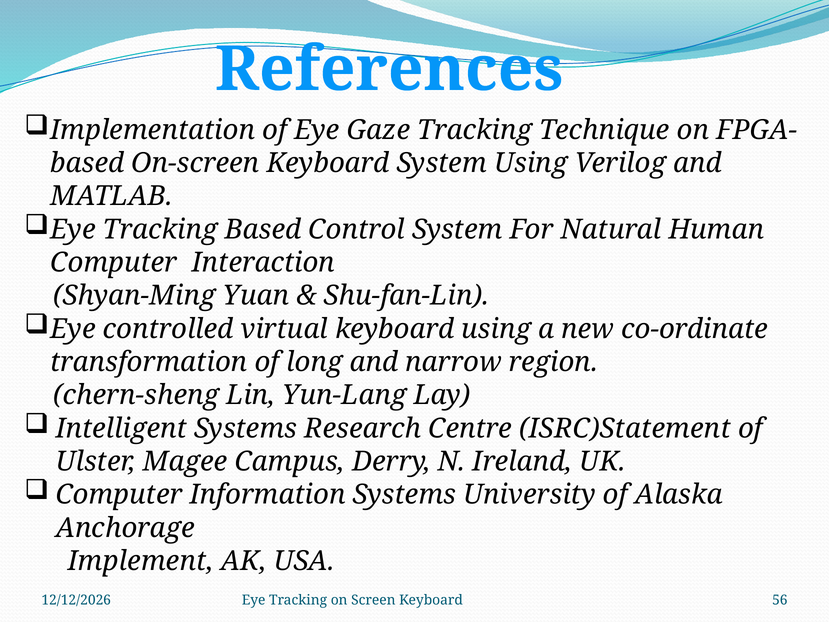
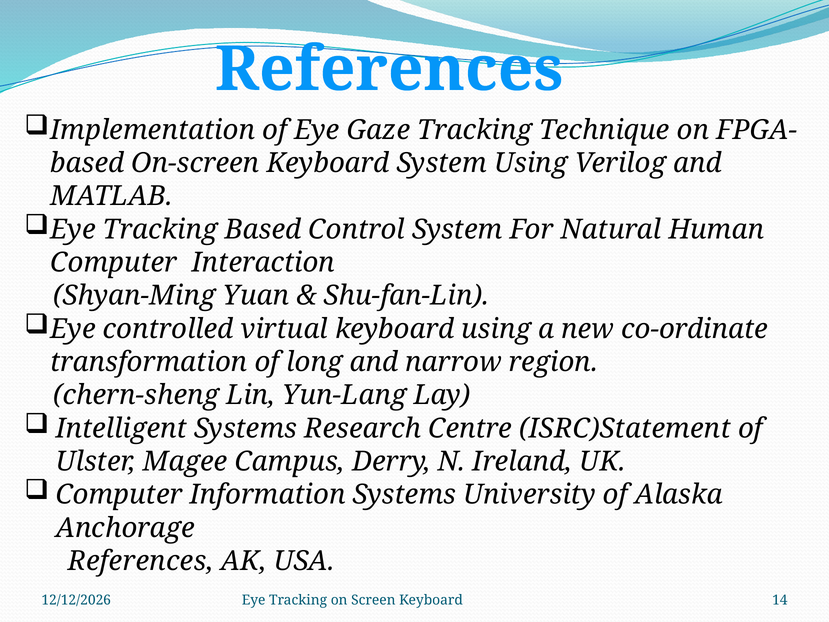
Implement: Implement -> References (141, 561)
56: 56 -> 14 (780, 600)
